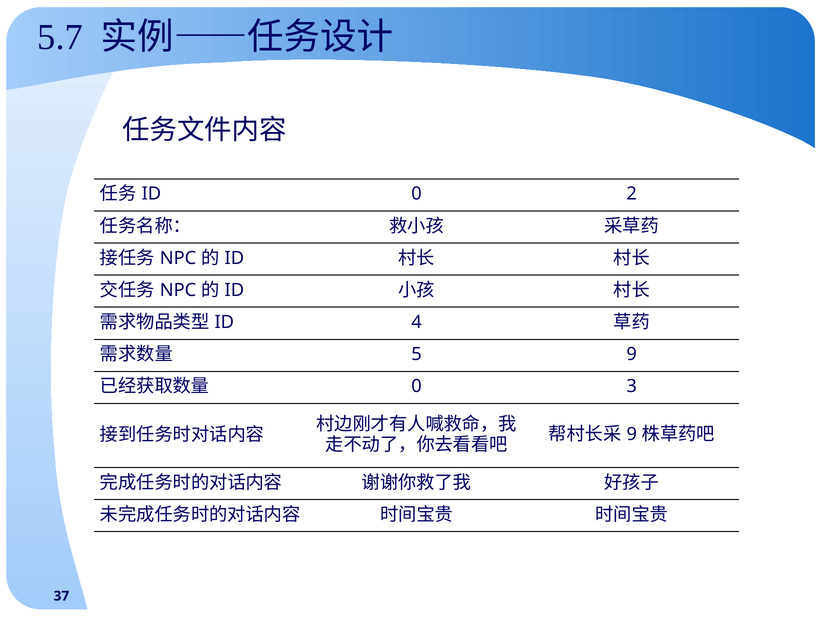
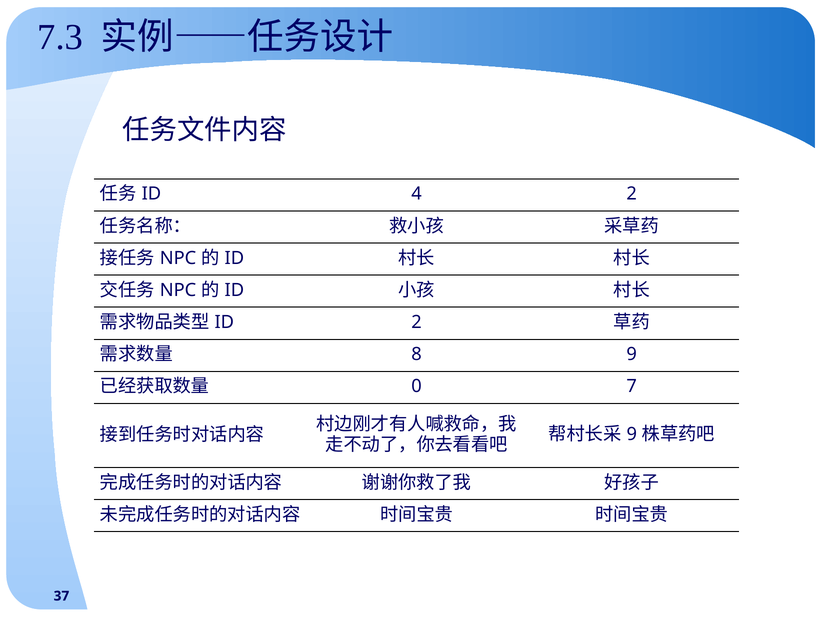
5.7: 5.7 -> 7.3 (60, 37)
0: 0 -> 4 (417, 194)
4: 4 -> 2 (417, 322)
5: 5 -> 8 (417, 354)
3: 3 -> 7 (632, 386)
